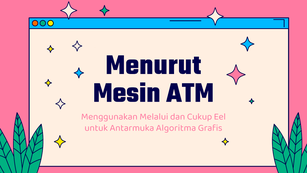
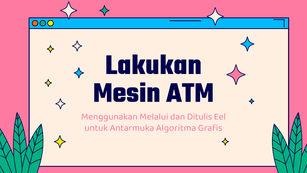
Menurut: Menurut -> Lakukan (153, 64)
Cukup: Cukup -> Ditulis (200, 116)
